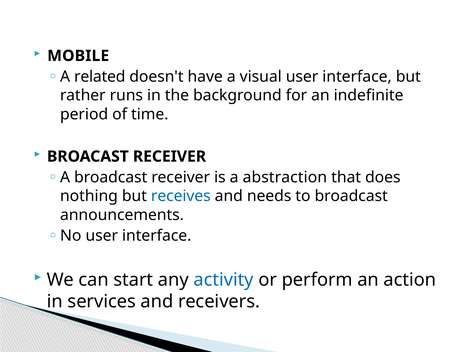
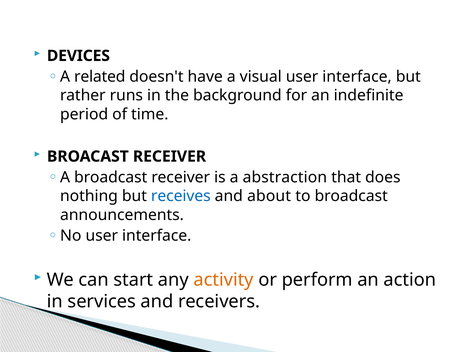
MOBILE: MOBILE -> DEVICES (78, 56)
needs: needs -> about (269, 196)
activity colour: blue -> orange (224, 280)
